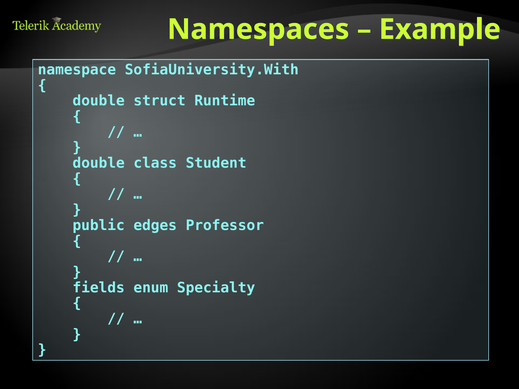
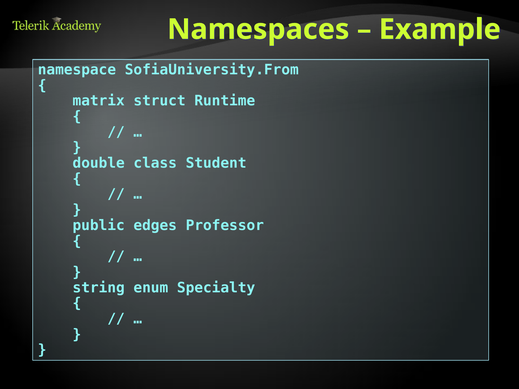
SofiaUniversity.With: SofiaUniversity.With -> SofiaUniversity.From (212, 70)
double: double -> matrix (99, 101)
fields: fields -> string (99, 288)
